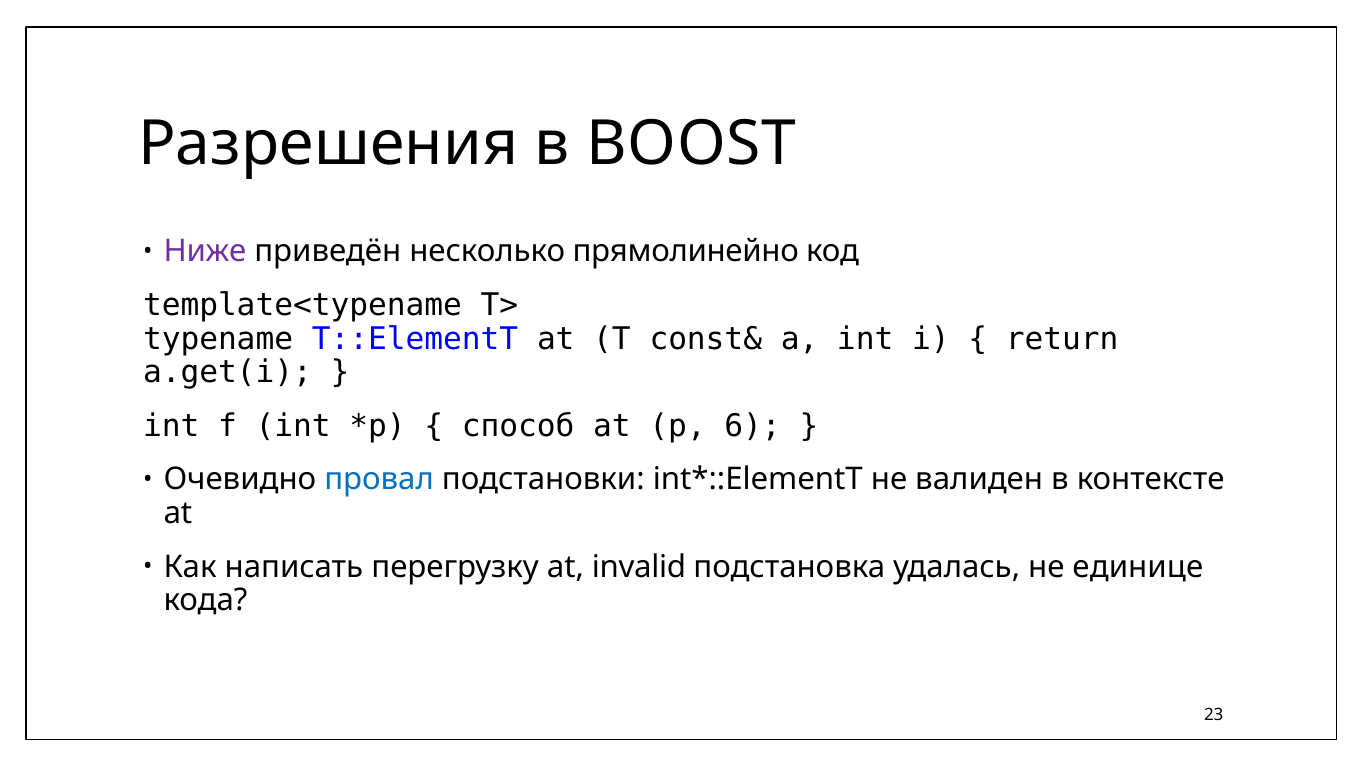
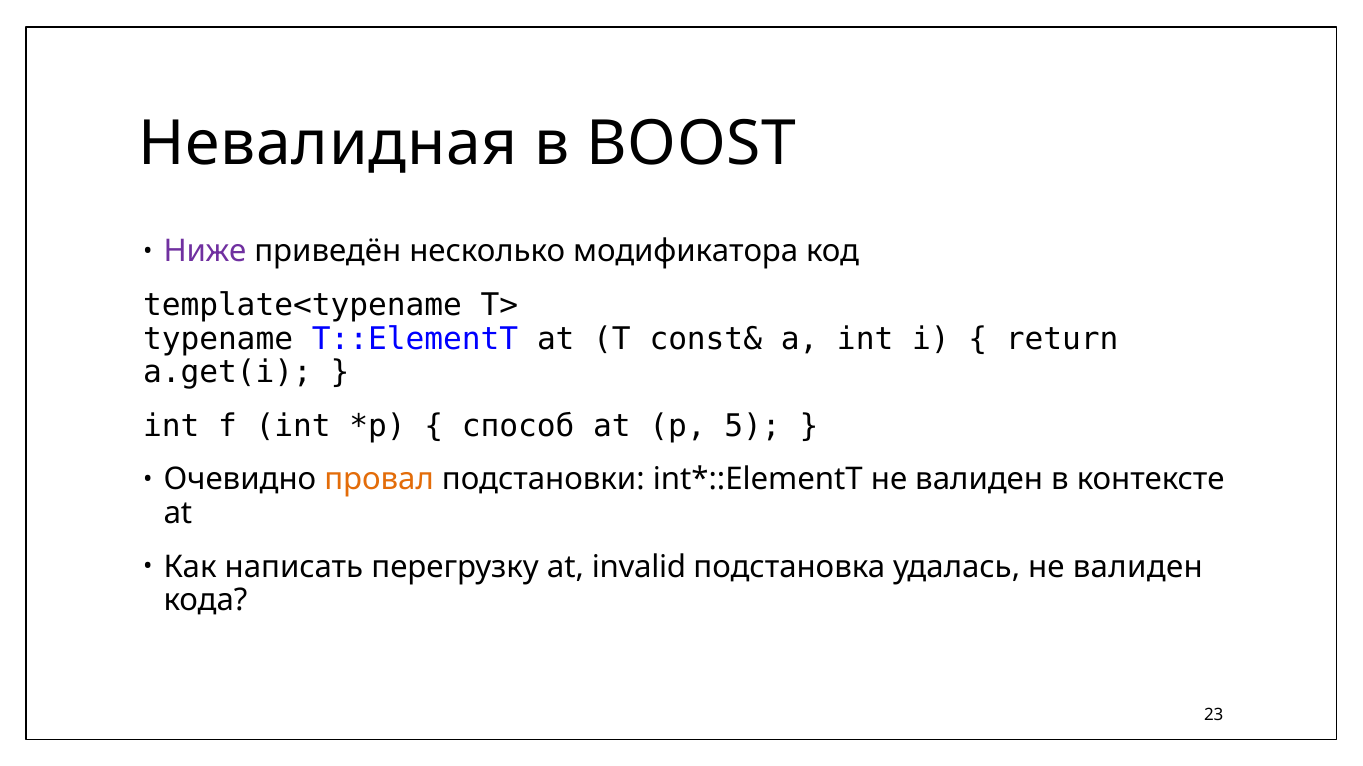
Разрешения: Разрешения -> Невалидная (328, 144)
прямолинейно: прямолинейно -> модификатора (686, 252)
6: 6 -> 5 (753, 426)
провал colour: blue -> orange (379, 480)
удалась не единице: единице -> валиден (1138, 567)
